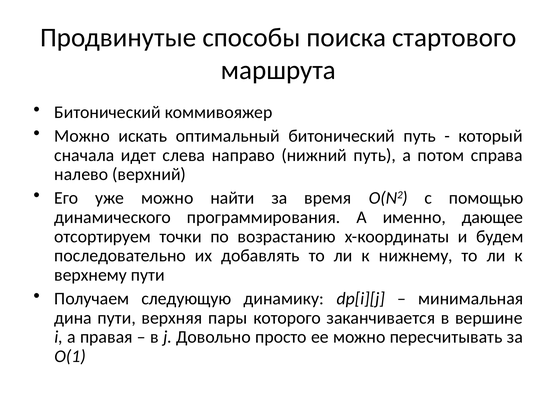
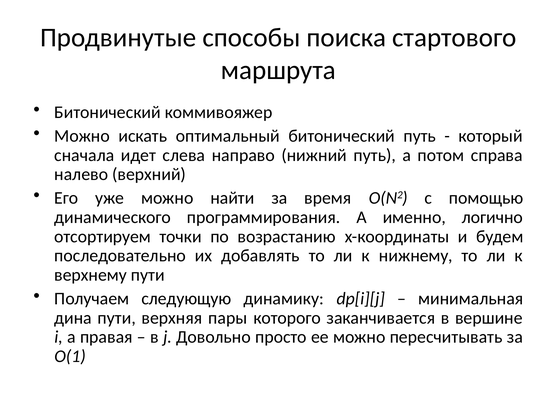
дающее: дающее -> логично (492, 217)
